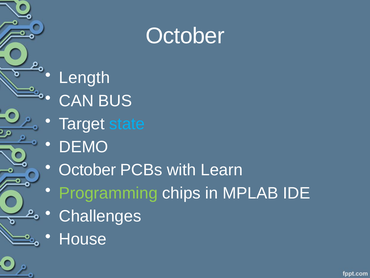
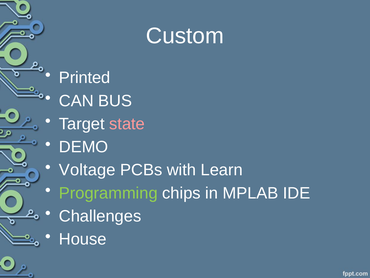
October: October -> Custom (185, 36)
Length: Length -> Printed (85, 78)
state colour: light blue -> pink (127, 124)
October: October -> Voltage (87, 170)
